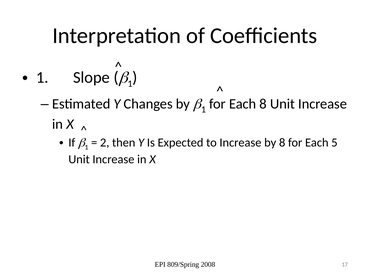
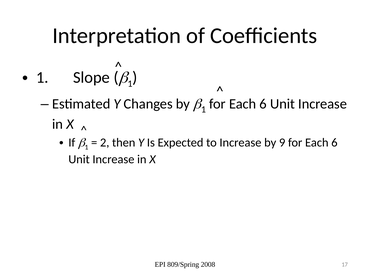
8: 8 -> 6 (263, 104)
by 8: 8 -> 9 (282, 143)
5: 5 -> 6 (334, 143)
